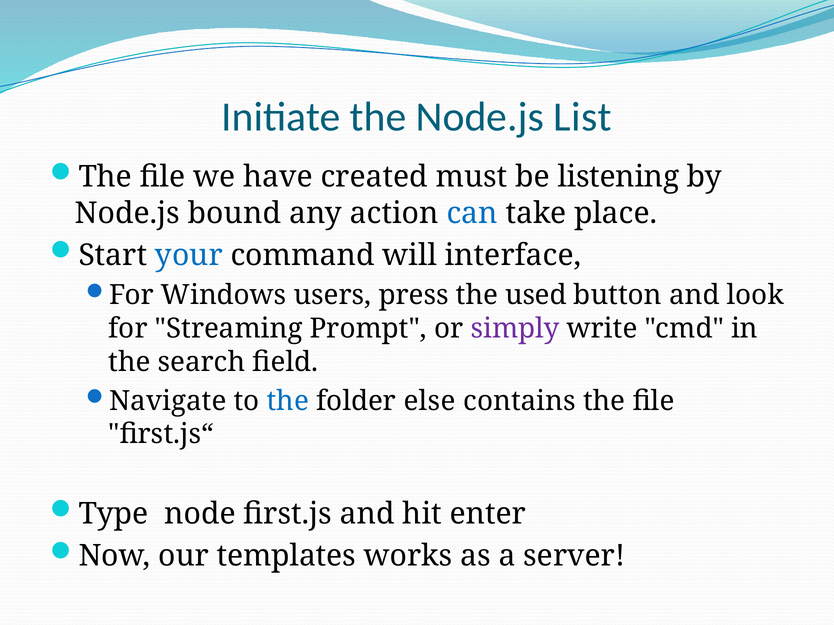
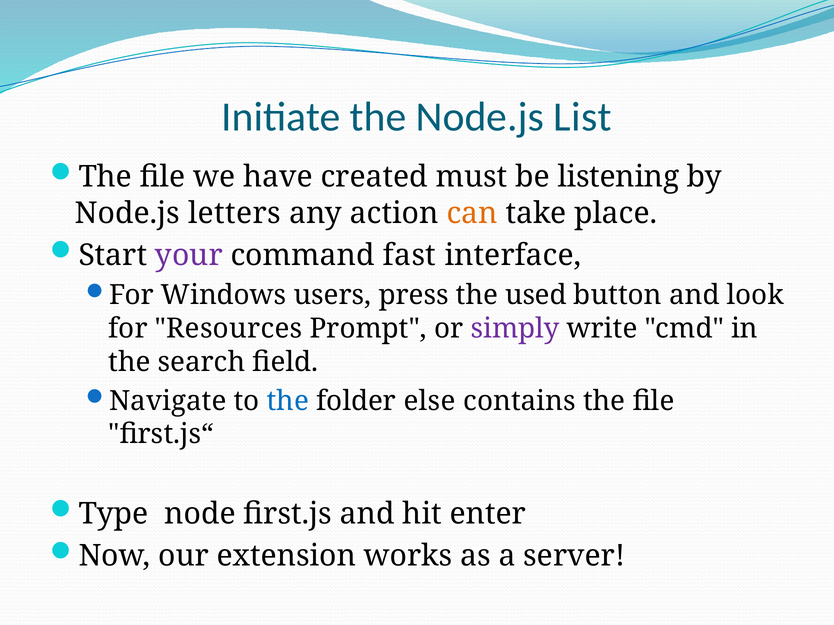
bound: bound -> letters (234, 213)
can colour: blue -> orange (472, 213)
your colour: blue -> purple (189, 255)
will: will -> fast (410, 255)
Streaming: Streaming -> Resources (229, 329)
templates: templates -> extension (286, 556)
